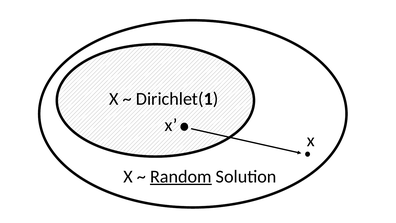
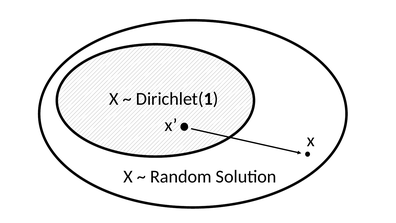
Random underline: present -> none (181, 176)
